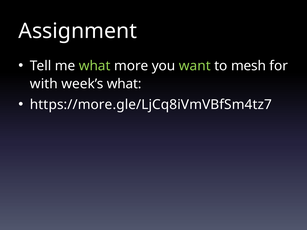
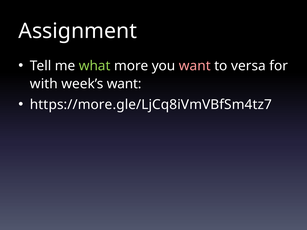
want colour: light green -> pink (195, 66)
mesh: mesh -> versa (248, 66)
week’s what: what -> want (124, 84)
